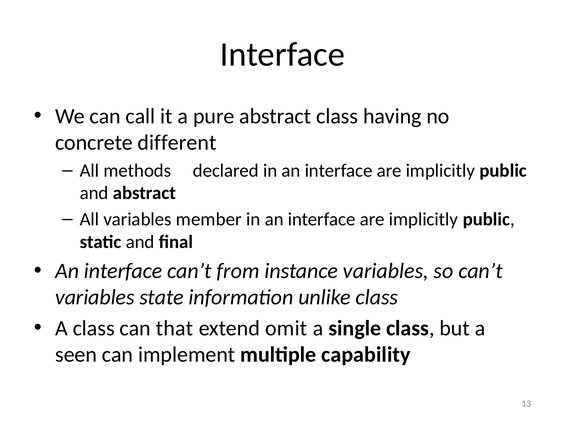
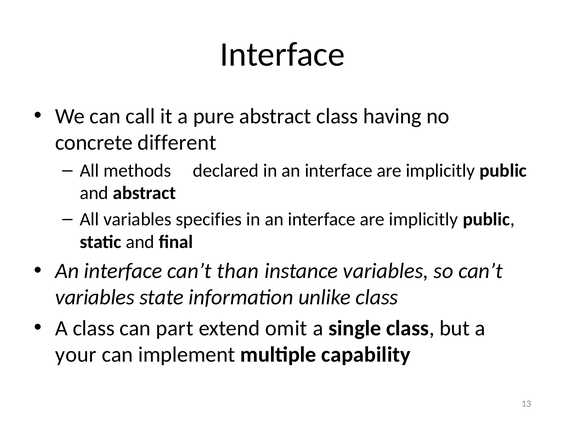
member: member -> specifies (209, 220)
from: from -> than (238, 272)
that: that -> part (175, 329)
seen: seen -> your (76, 355)
